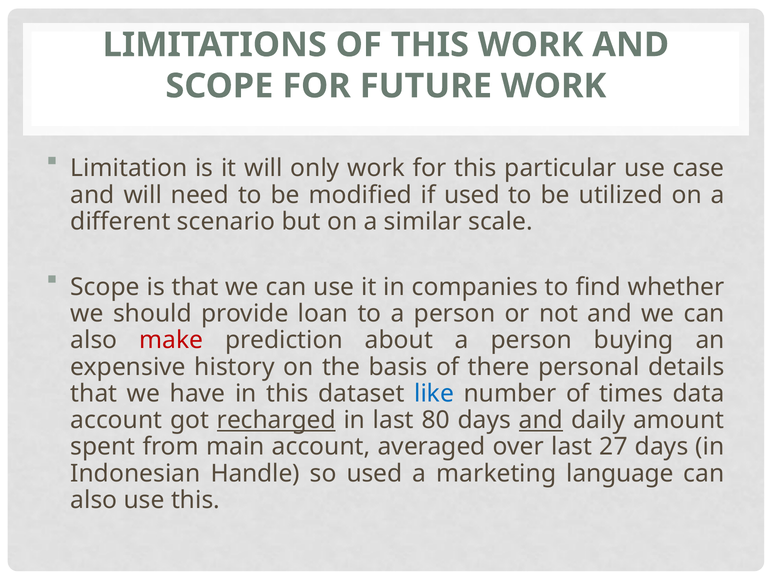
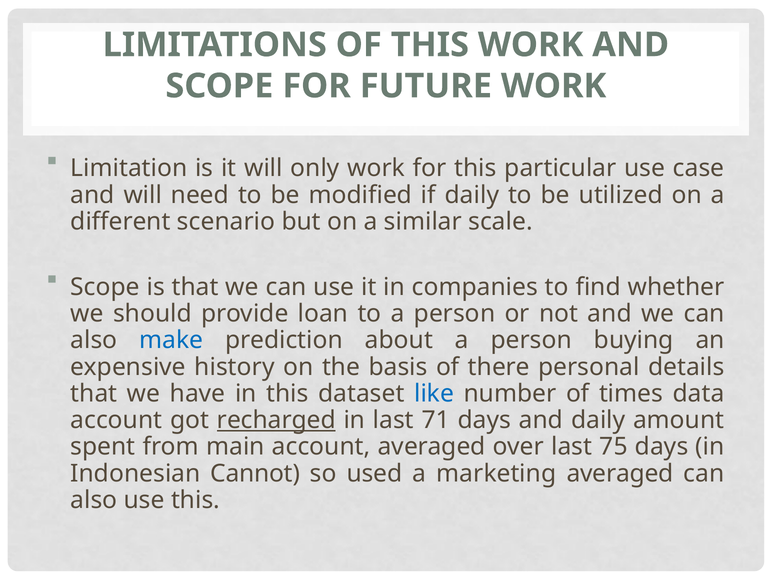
if used: used -> daily (472, 195)
make colour: red -> blue (171, 340)
80: 80 -> 71 (436, 420)
and underline: present -> none (541, 420)
27: 27 -> 75 (614, 447)
Handle: Handle -> Cannot (255, 473)
marketing language: language -> averaged (620, 473)
